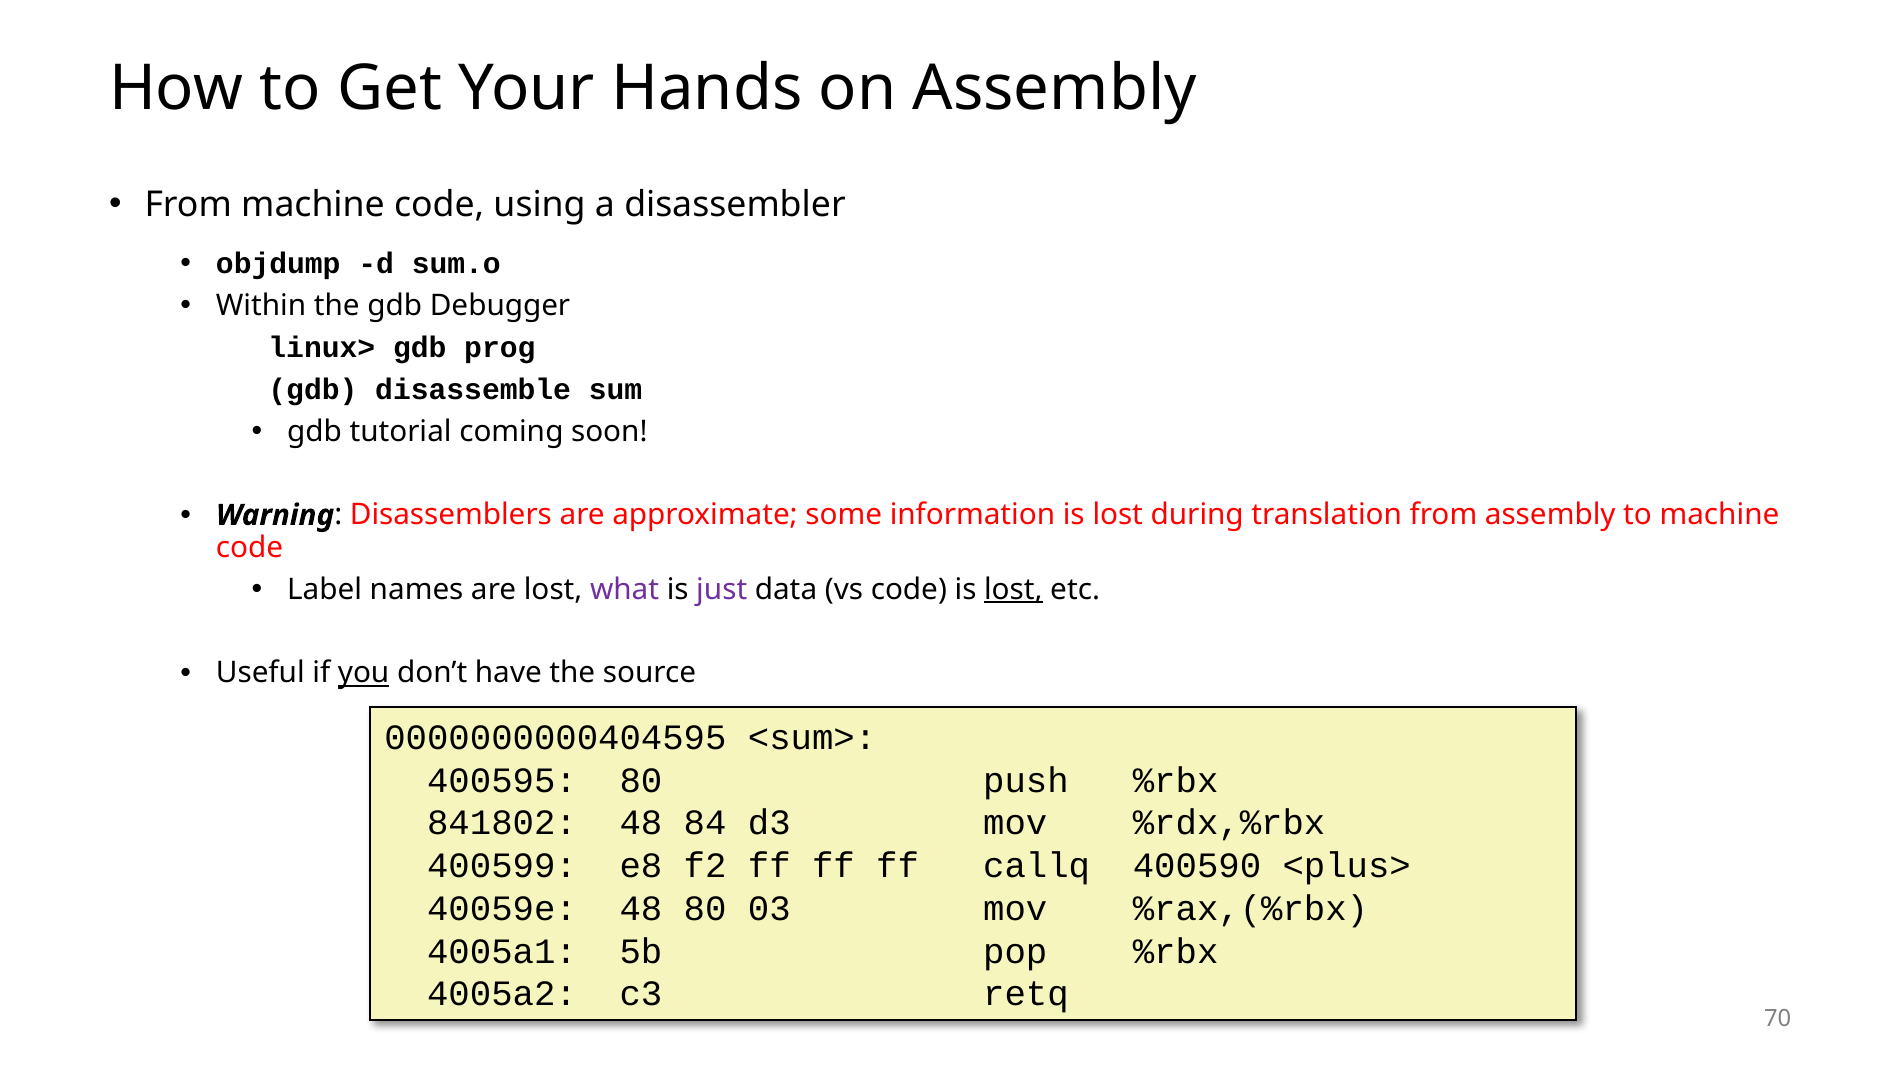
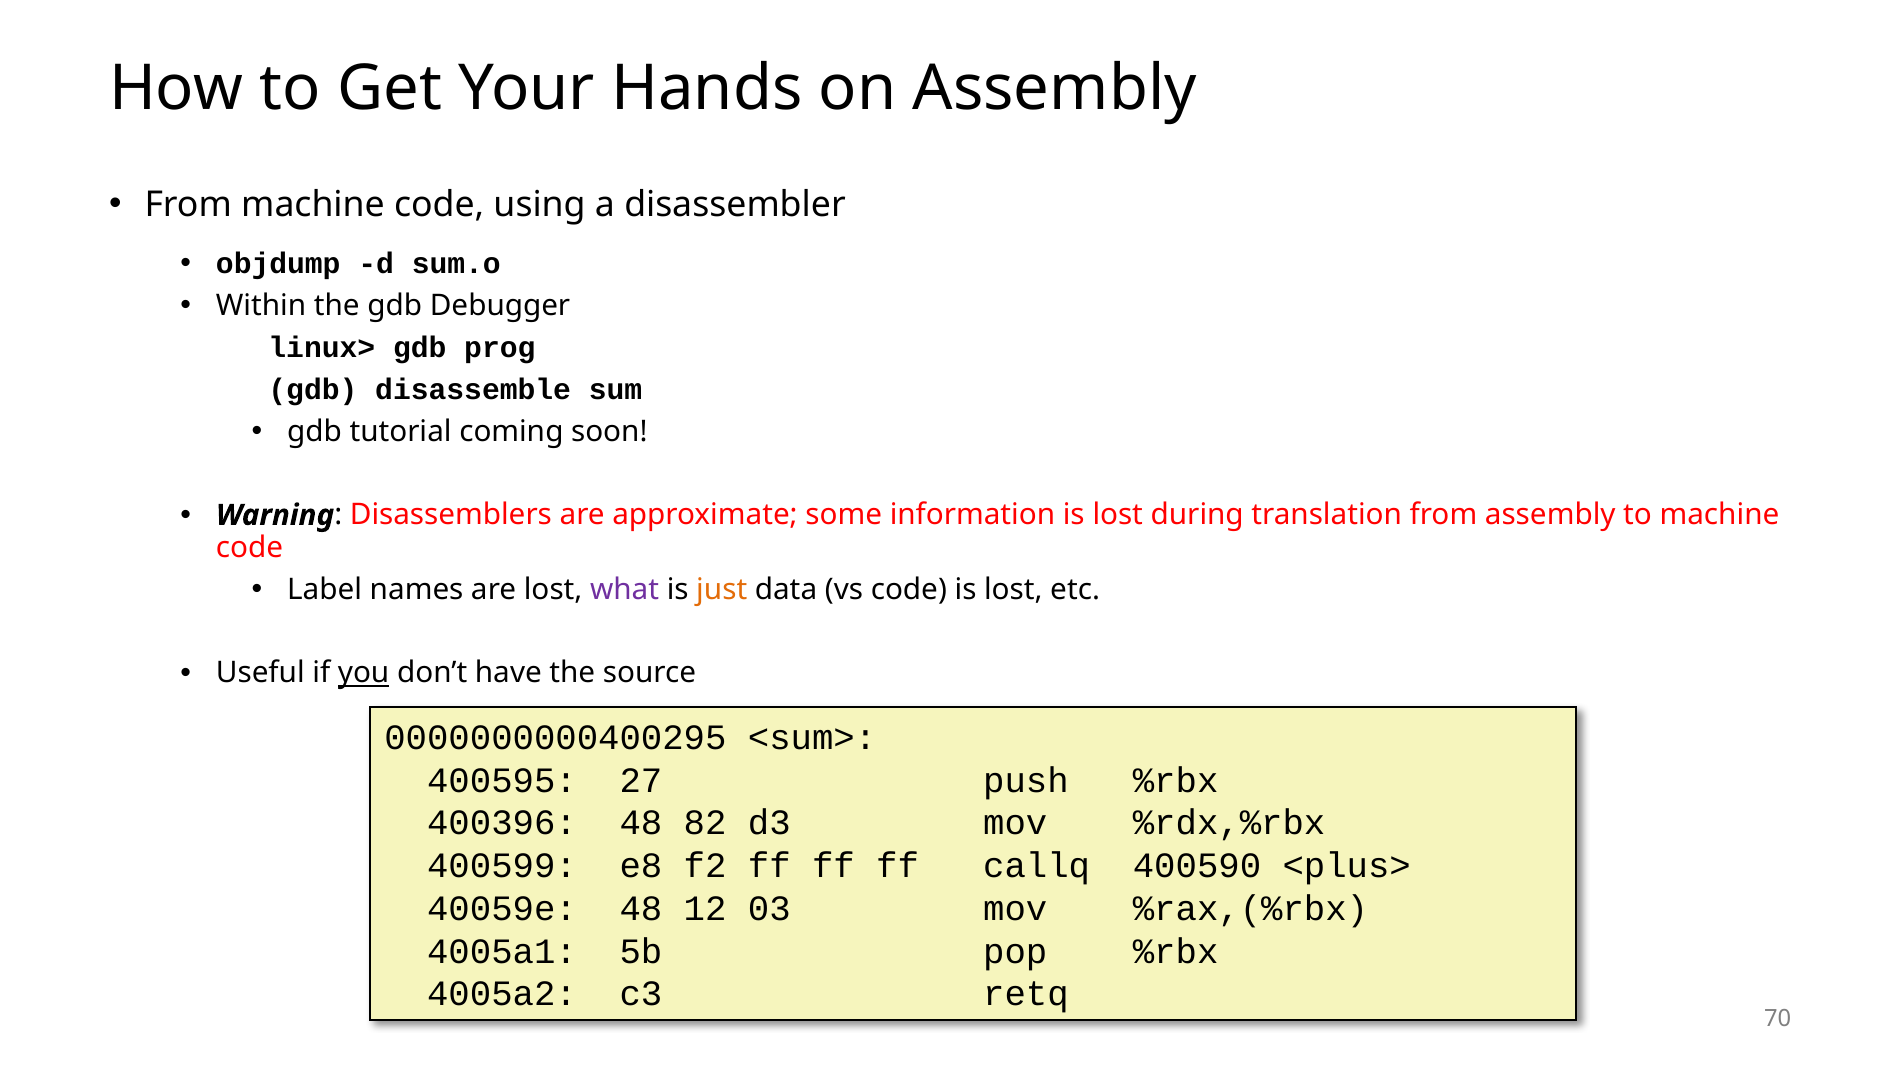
just colour: purple -> orange (722, 589)
lost underline: present -> none (1013, 589)
0000000000404595: 0000000000404595 -> 0000000000400295 (555, 738)
400595 80: 80 -> 27 (641, 781)
841802: 841802 -> 400396 (502, 823)
84: 84 -> 82 (705, 823)
48 80: 80 -> 12 (705, 909)
